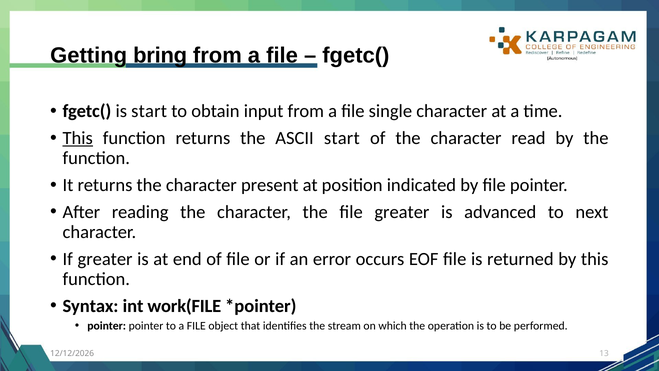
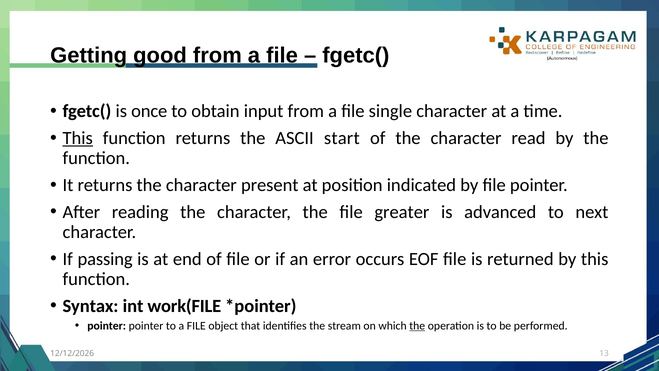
bring: bring -> good (160, 55)
is start: start -> once (149, 111)
If greater: greater -> passing (105, 259)
the underline: none -> present (417, 326)
